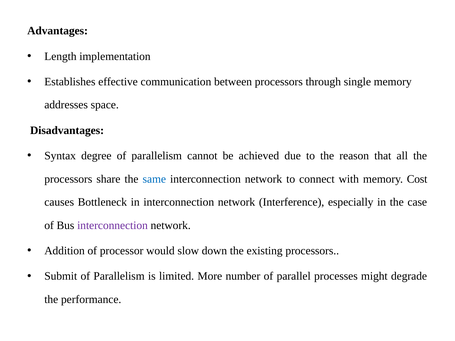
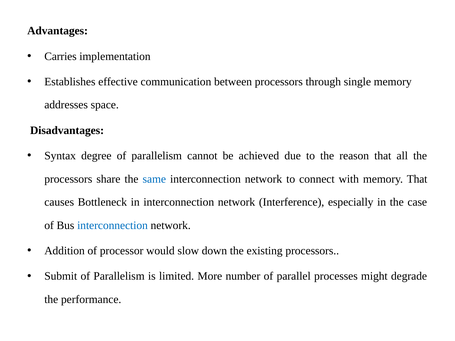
Length: Length -> Carries (60, 56)
memory Cost: Cost -> That (417, 179)
interconnection colour: purple -> blue (113, 226)
